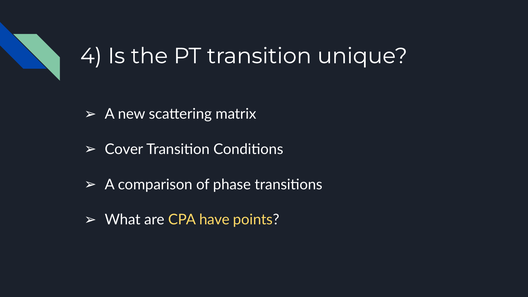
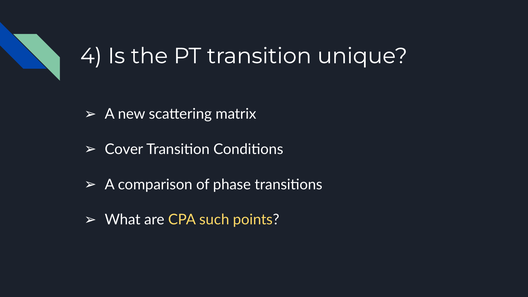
have: have -> such (214, 220)
